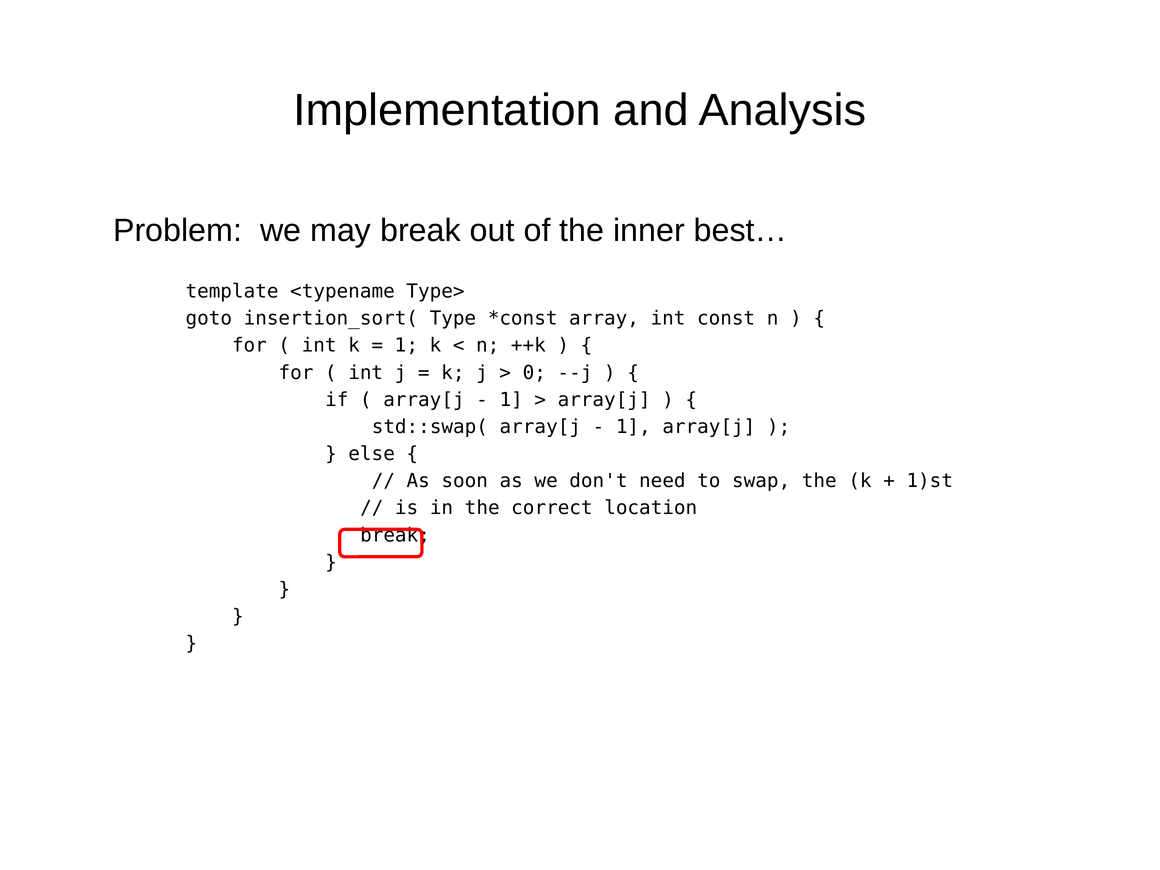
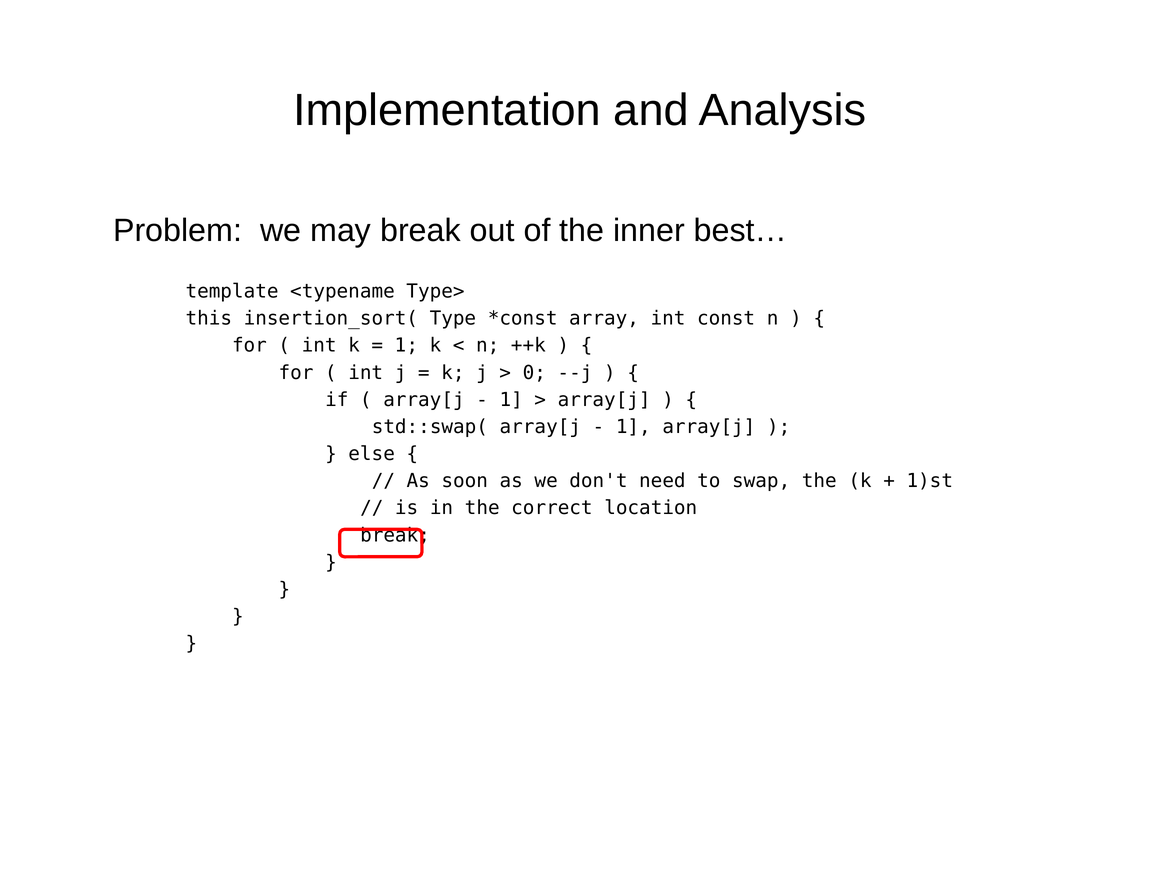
goto: goto -> this (209, 318)
